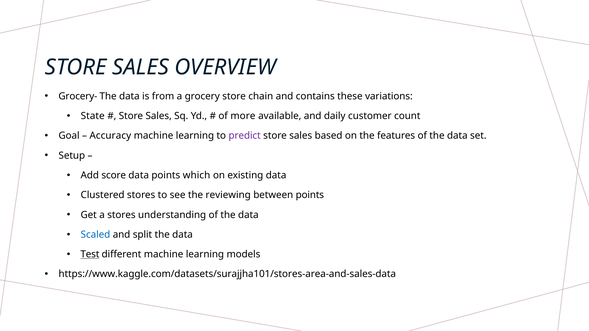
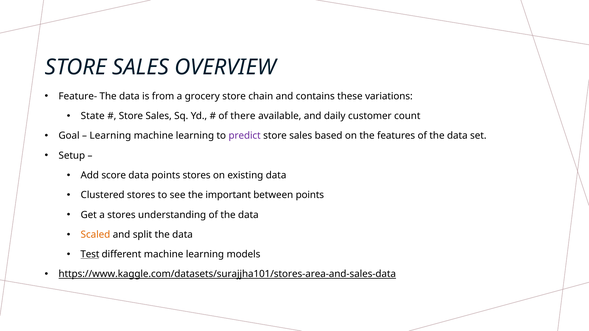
Grocery-: Grocery- -> Feature- (78, 96)
more: more -> there (243, 116)
Accuracy: Accuracy -> Learning (110, 136)
points which: which -> stores (197, 175)
reviewing: reviewing -> important (228, 195)
Scaled colour: blue -> orange (95, 235)
https://www.kaggle.com/datasets/surajjha101/stores-area-and-sales-data underline: none -> present (227, 274)
